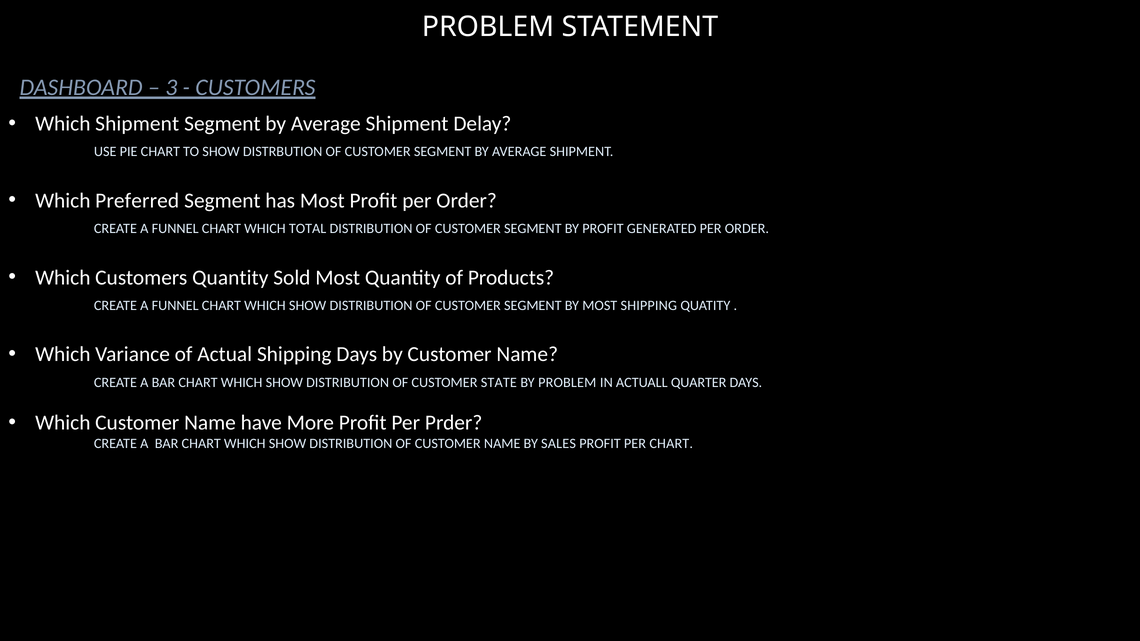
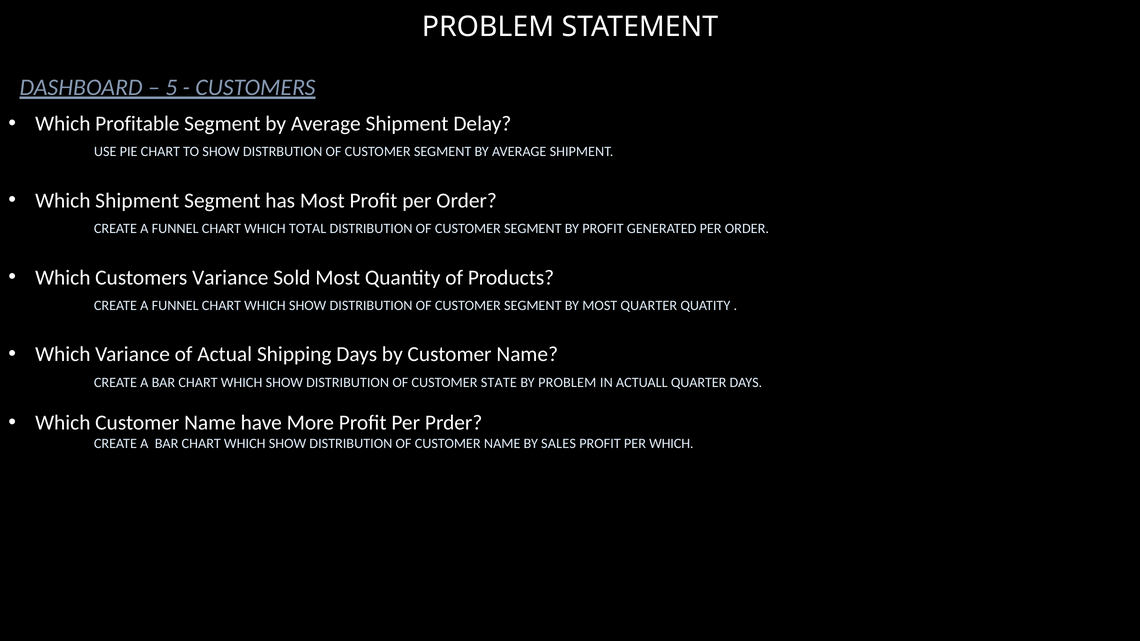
3: 3 -> 5 (171, 88)
Which Shipment: Shipment -> Profitable (137, 124)
Which Preferred: Preferred -> Shipment (137, 201)
Customers Quantity: Quantity -> Variance (230, 278)
MOST SHIPPING: SHIPPING -> QUARTER (649, 306)
PER CHART: CHART -> WHICH (671, 444)
